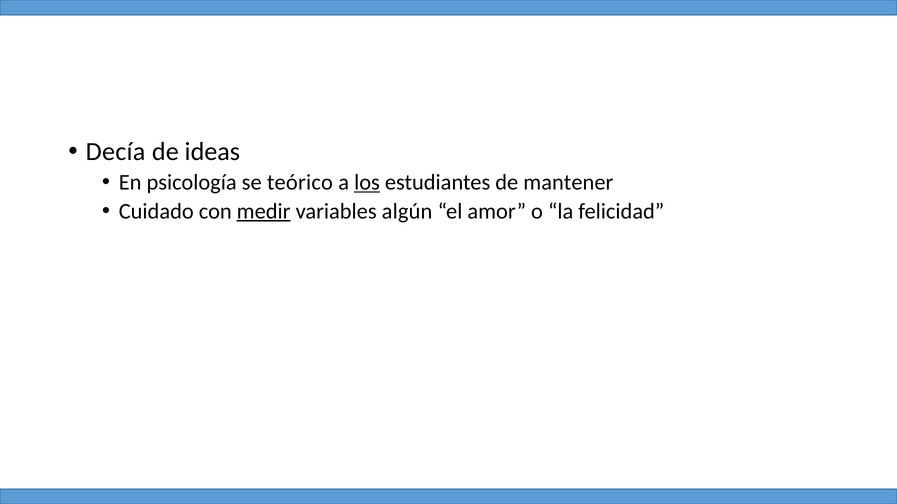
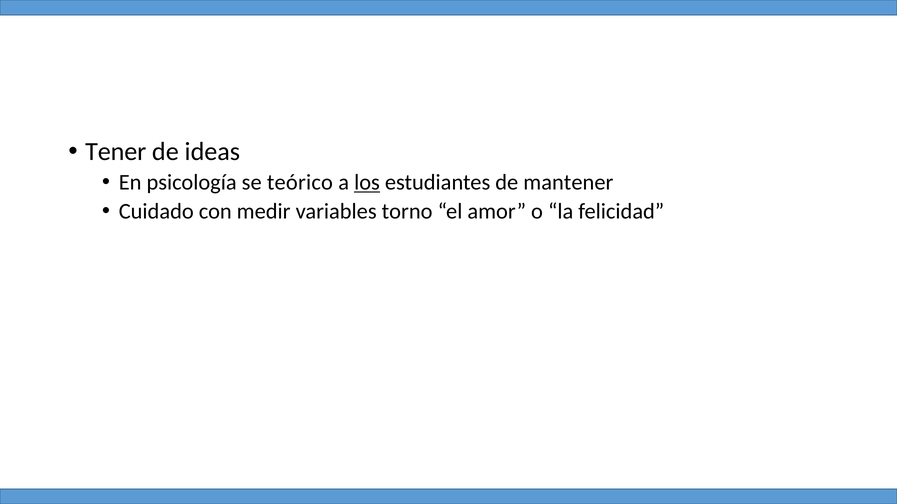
Decía: Decía -> Tener (116, 152)
medir underline: present -> none (264, 211)
algún: algún -> torno (407, 211)
